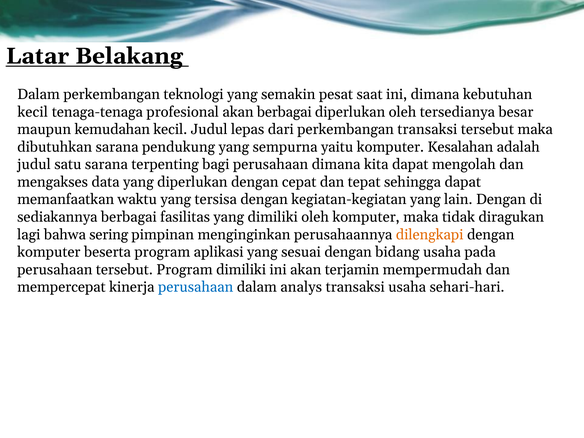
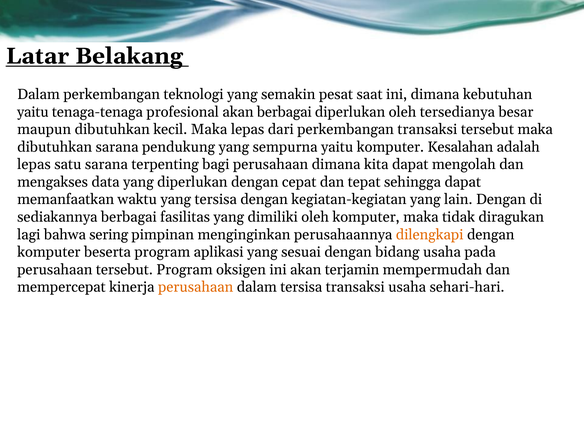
kecil: kecil -> yaitu (33, 112)
maupun kemudahan: kemudahan -> dibutuhkan (112, 129)
kecil Judul: Judul -> Maka (209, 129)
judul: judul -> lepas (34, 164)
Program dimiliki: dimiliki -> oksigen (241, 270)
perusahaan colour: blue -> orange (196, 287)
dalam analys: analys -> tersisa (301, 287)
